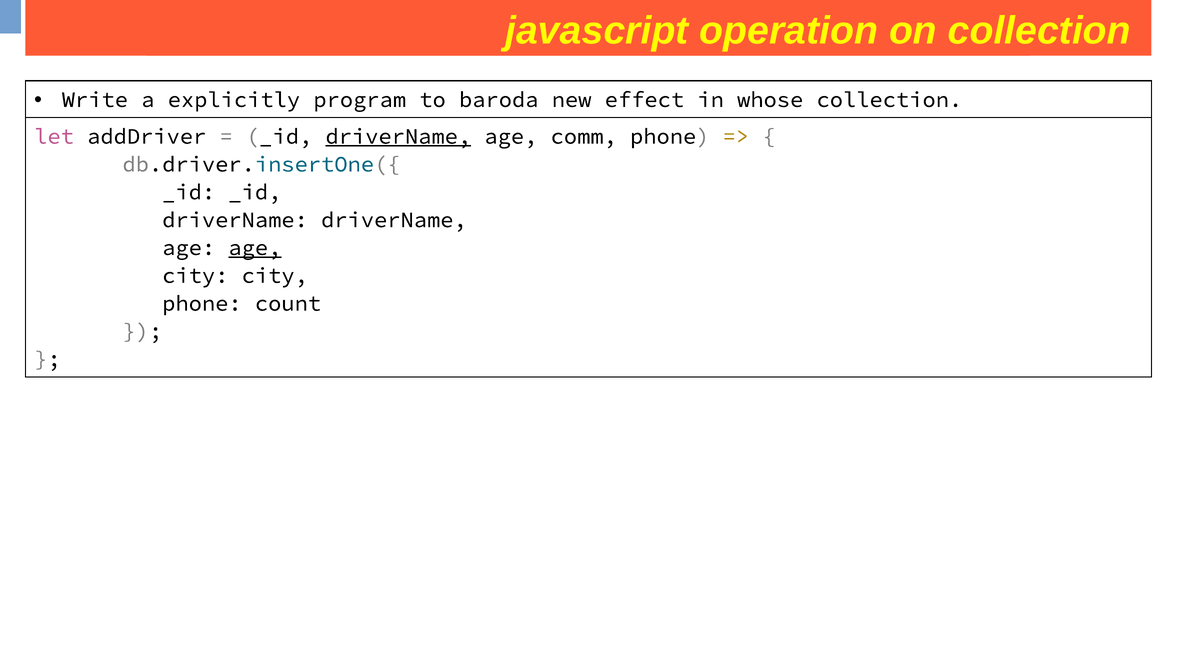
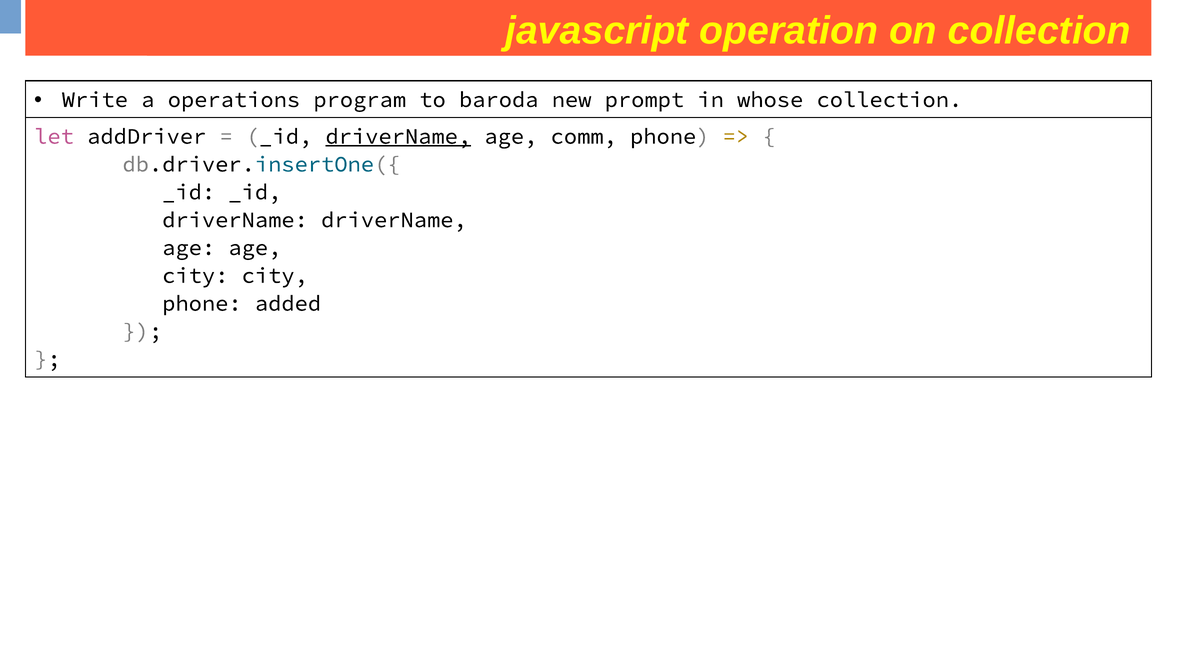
explicitly: explicitly -> operations (234, 100)
effect: effect -> prompt (644, 100)
age underline: present -> none (255, 248)
count: count -> added (288, 303)
